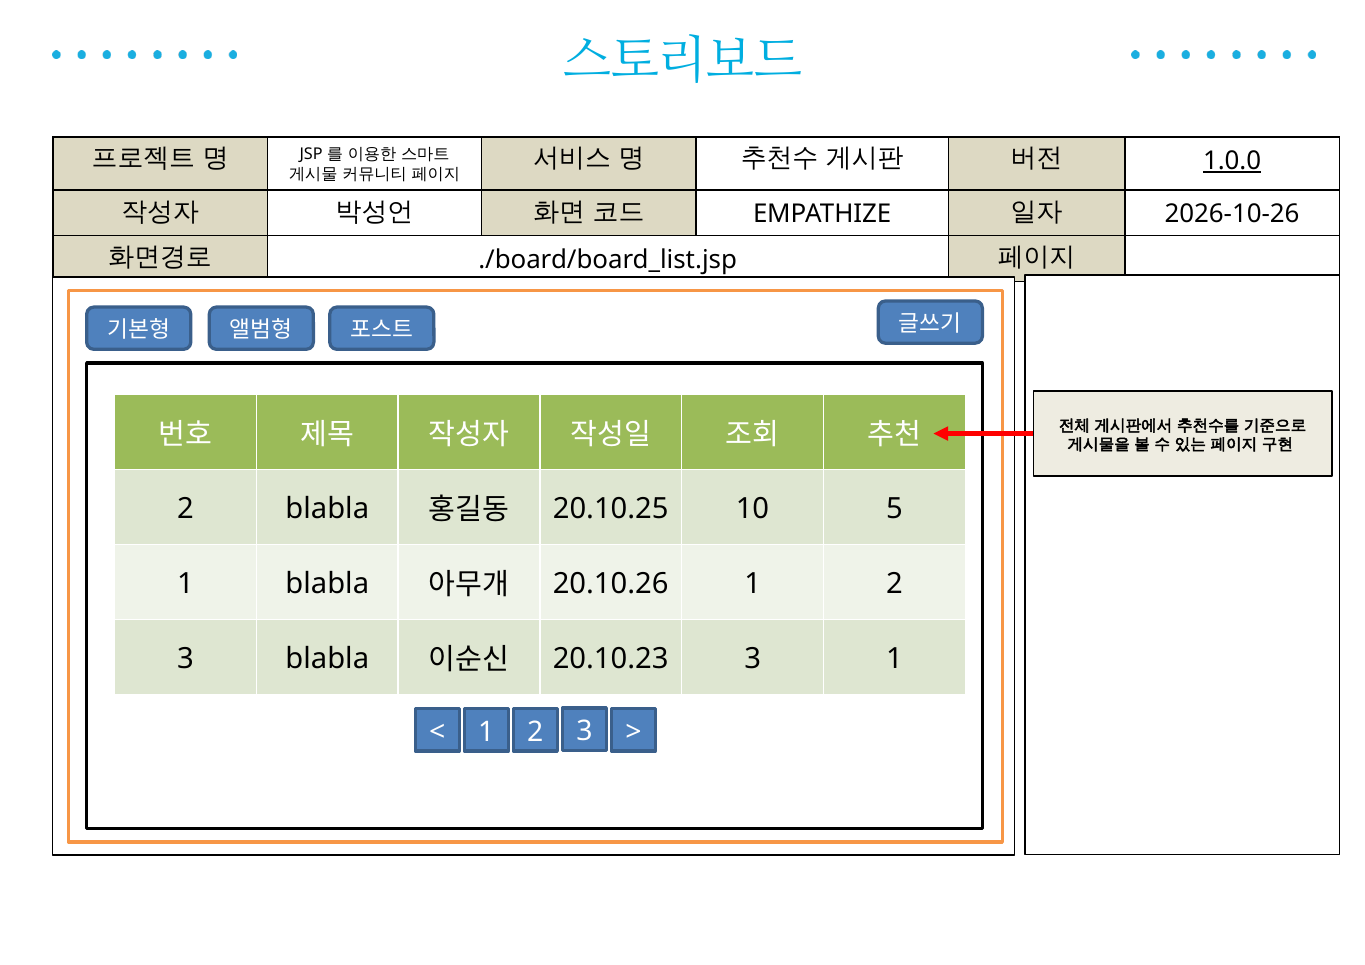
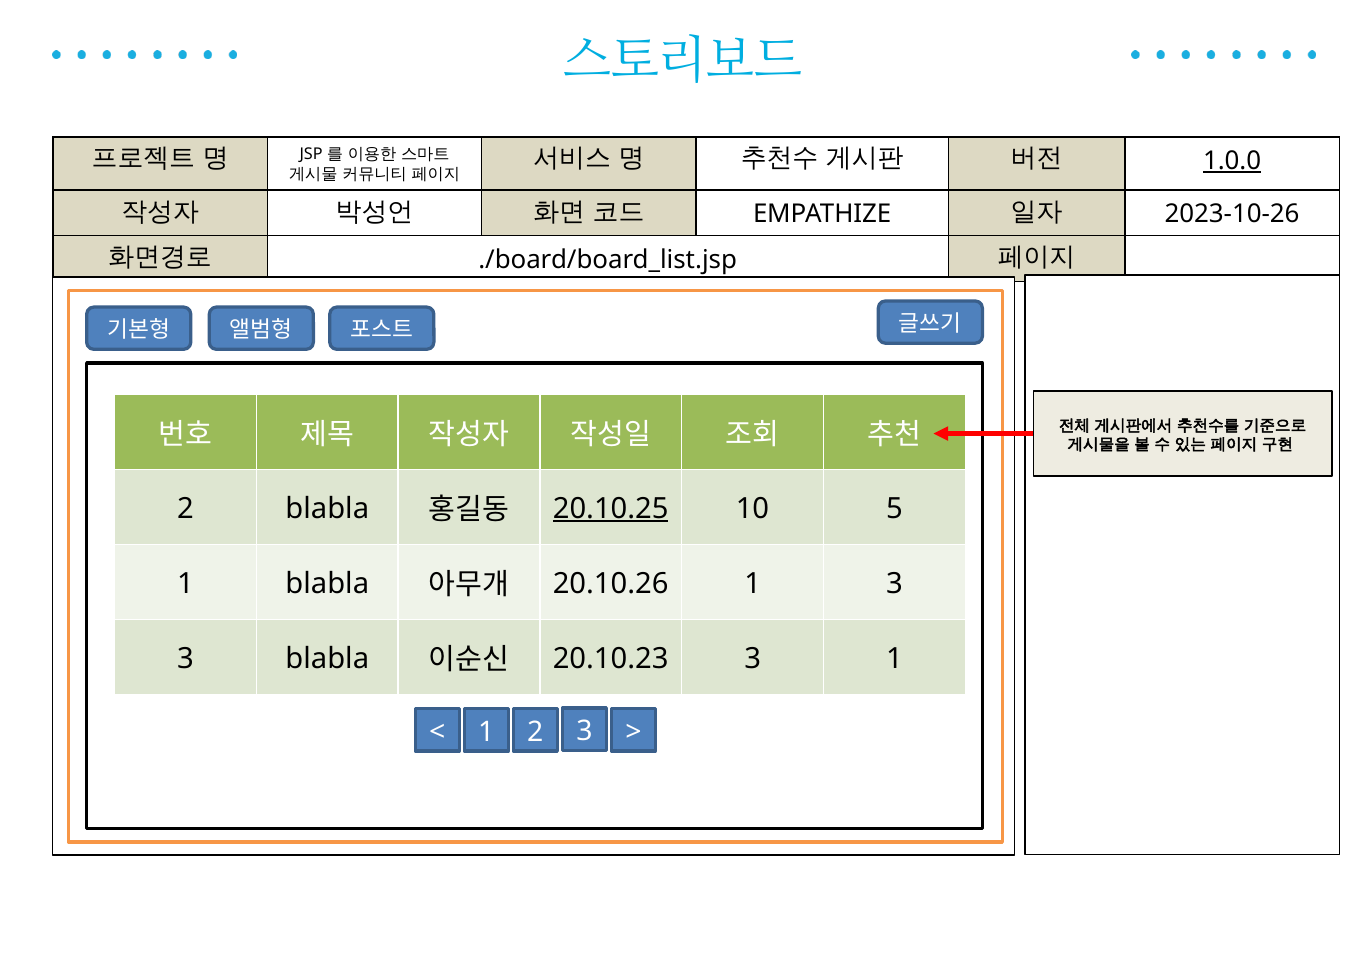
2026-10-26: 2026-10-26 -> 2023-10-26 (1232, 214)
20.10.25 underline: none -> present (611, 509)
1 2: 2 -> 3 (894, 584)
